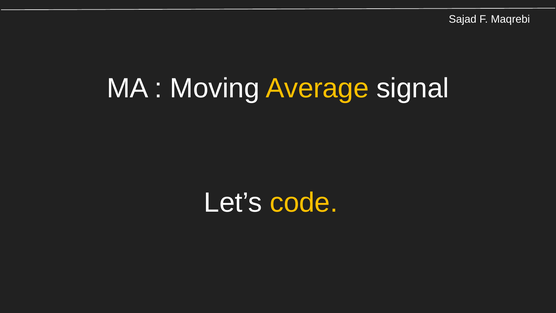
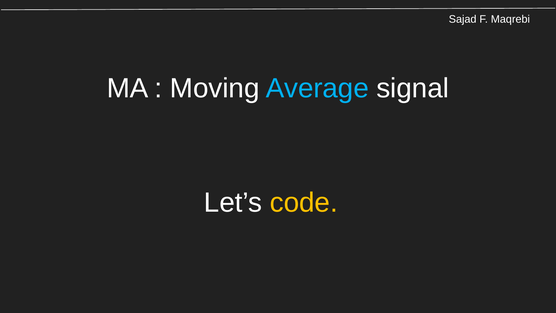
Average colour: yellow -> light blue (317, 88)
